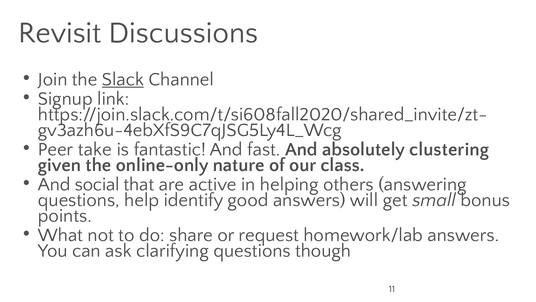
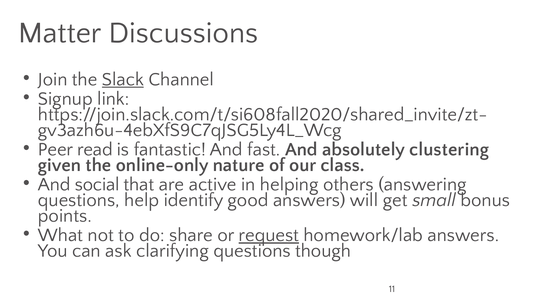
Revisit: Revisit -> Matter (60, 33)
take: take -> read (95, 149)
request underline: none -> present (269, 235)
